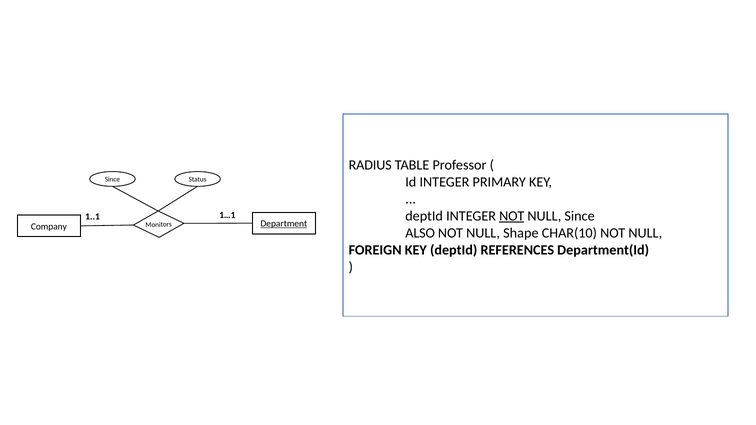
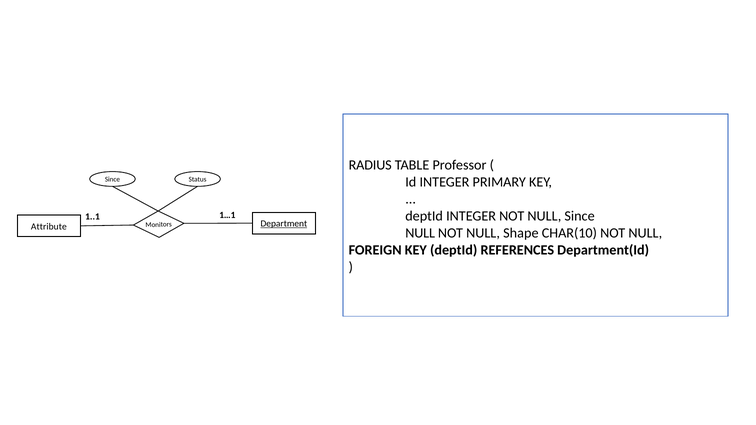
NOT underline: present -> none (512, 216)
Company: Company -> Attribute (49, 227)
ALSO: ALSO -> NULL (420, 233)
